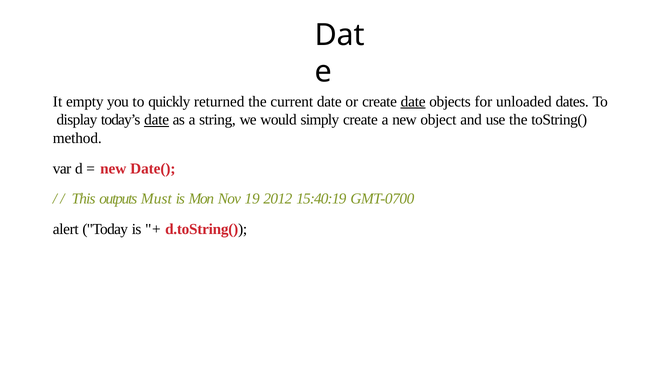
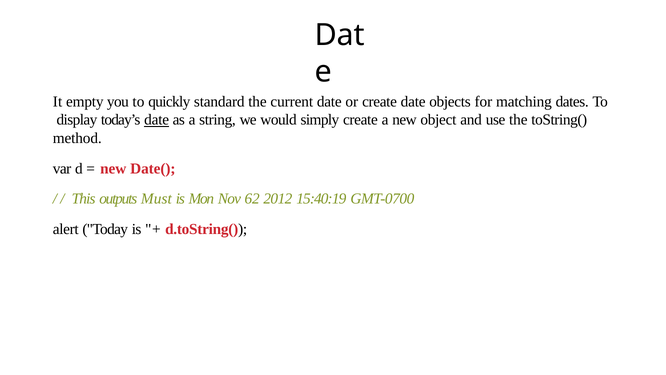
returned: returned -> standard (219, 101)
date underline: present -> none (413, 101)
unloaded: unloaded -> matching (524, 101)
19: 19 -> 62 (252, 199)
